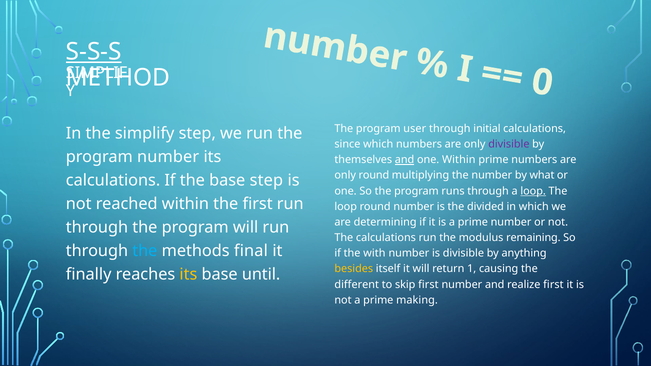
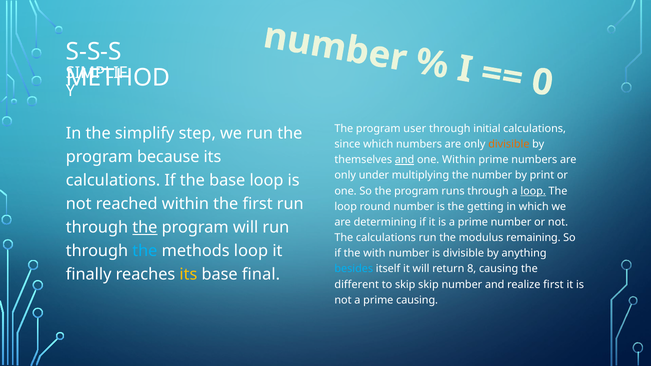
S-S-S underline: present -> none (94, 52)
divisible colour: purple -> orange (509, 144)
program number: number -> because (168, 157)
only round: round -> under (374, 175)
what: what -> print (542, 175)
base step: step -> loop (266, 181)
divided: divided -> getting (485, 207)
the underline: none -> present (145, 227)
methods final: final -> loop (251, 251)
besides colour: yellow -> light blue (354, 269)
1: 1 -> 8 (472, 269)
until: until -> final (261, 274)
skip first: first -> skip (428, 285)
prime making: making -> causing (417, 300)
